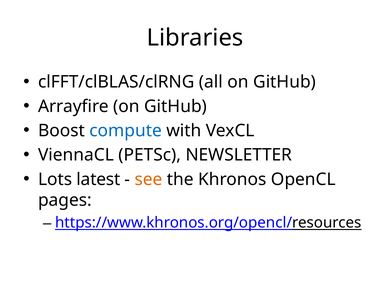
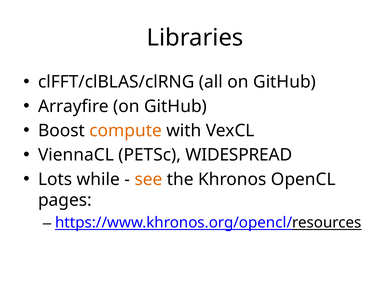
compute colour: blue -> orange (126, 130)
NEWSLETTER: NEWSLETTER -> WIDESPREAD (239, 155)
latest: latest -> while (98, 179)
